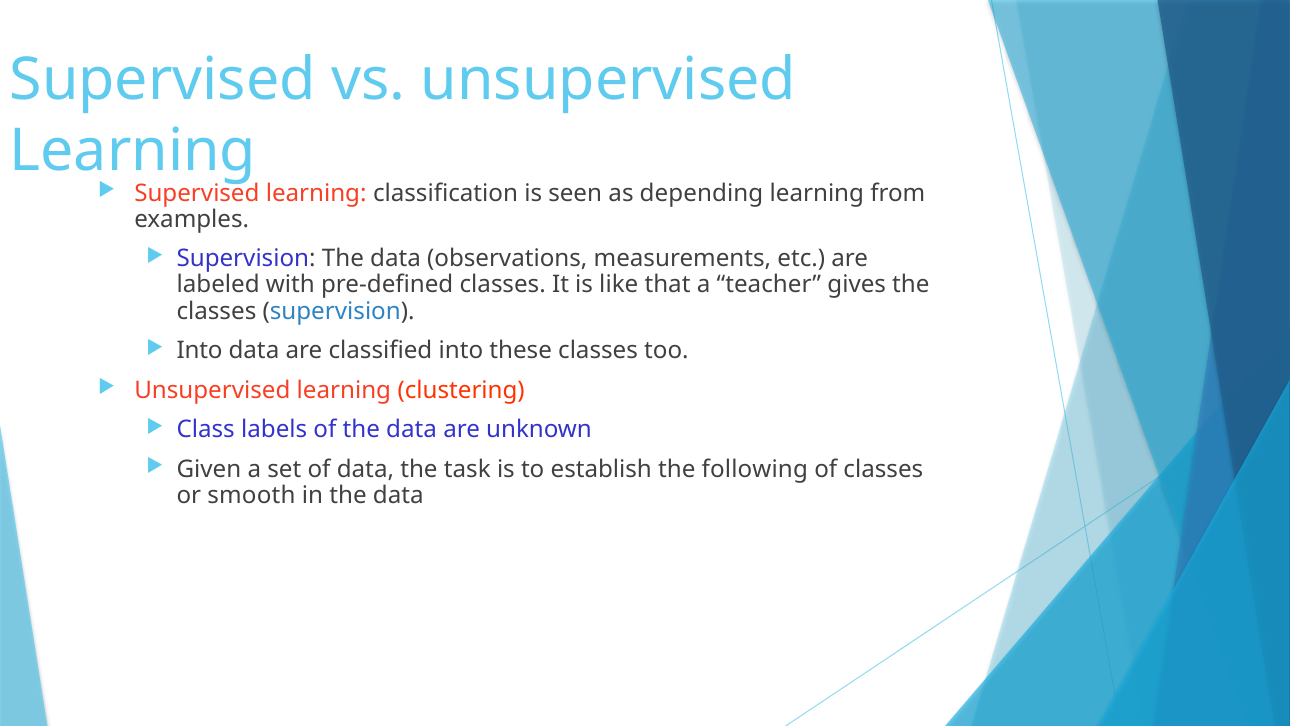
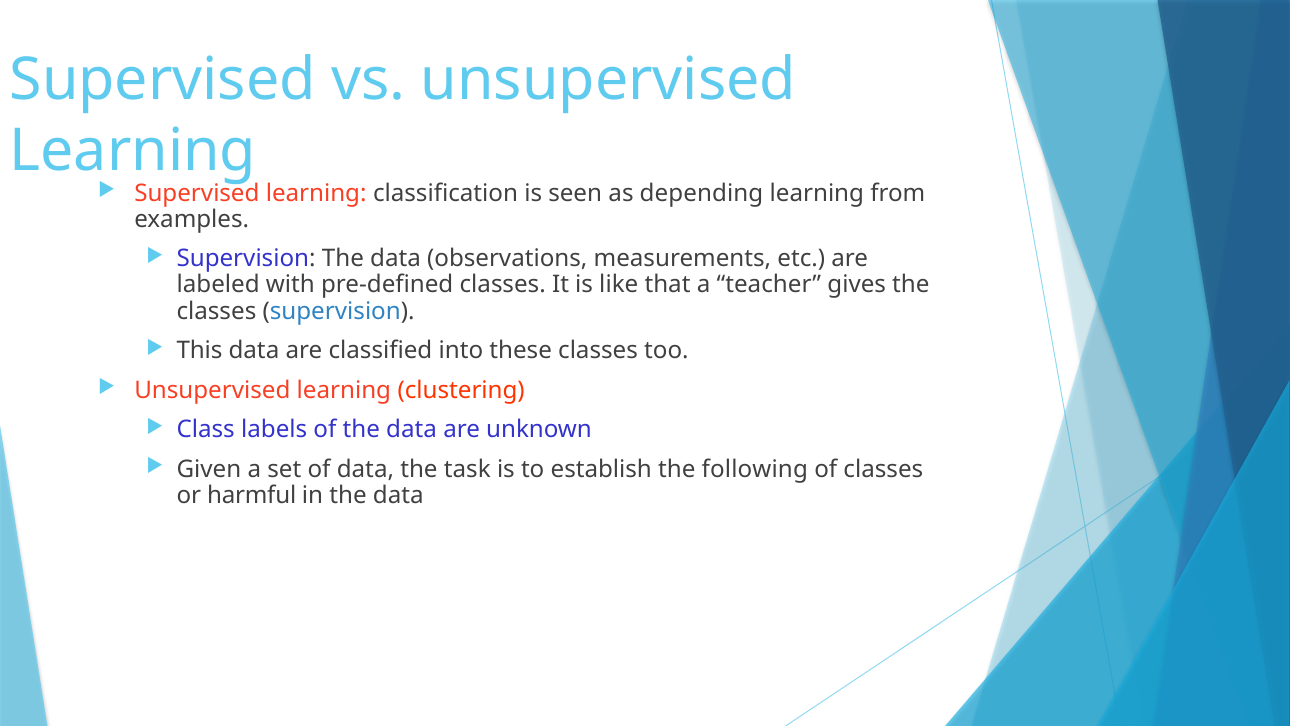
Into: Into -> This (200, 351)
smooth: smooth -> harmful (252, 495)
